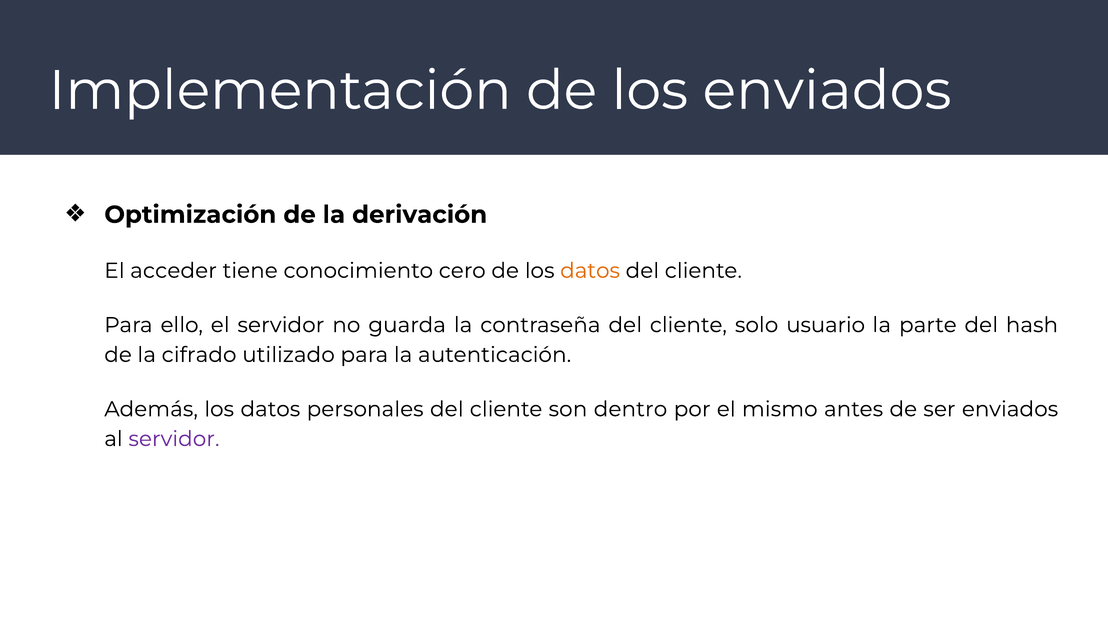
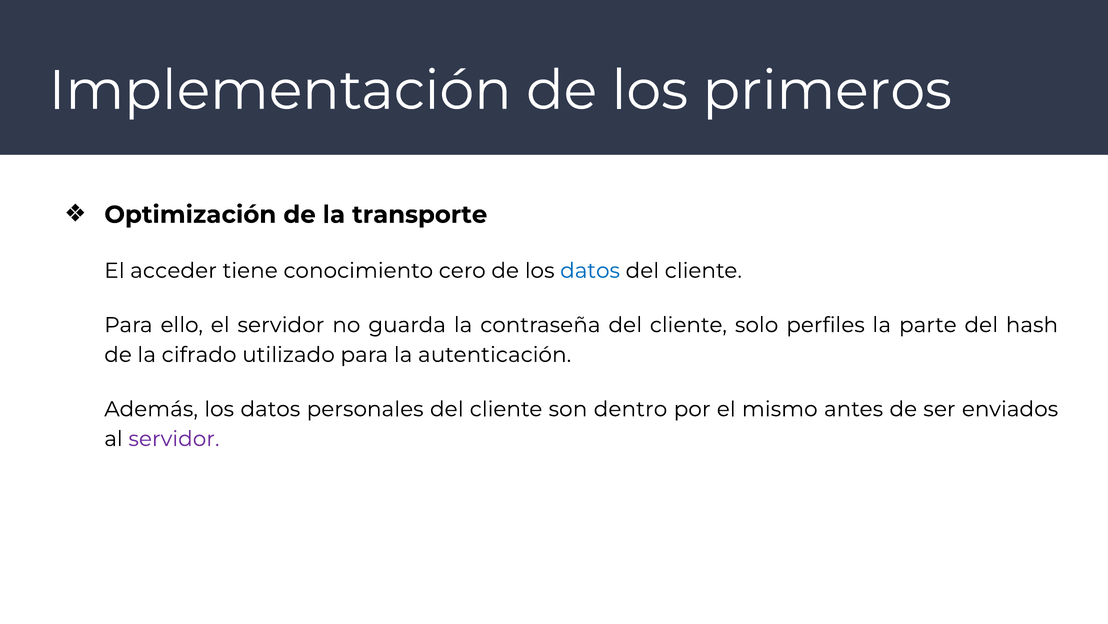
los enviados: enviados -> primeros (827, 90)
derivación: derivación -> transporte (420, 214)
datos colour: orange -> blue (590, 270)
usuario: usuario -> perfiles (826, 325)
